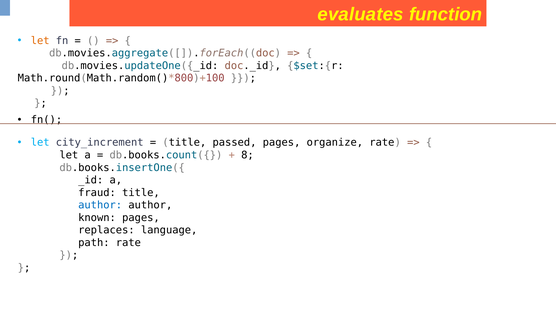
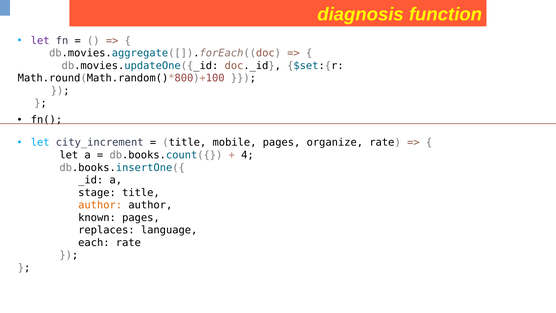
evaluates: evaluates -> diagnosis (361, 14)
let colour: orange -> purple (40, 41)
passed: passed -> mobile (235, 142)
8: 8 -> 4 (247, 155)
fraud: fraud -> stage (97, 192)
author colour: blue -> orange (100, 205)
path: path -> each (94, 242)
